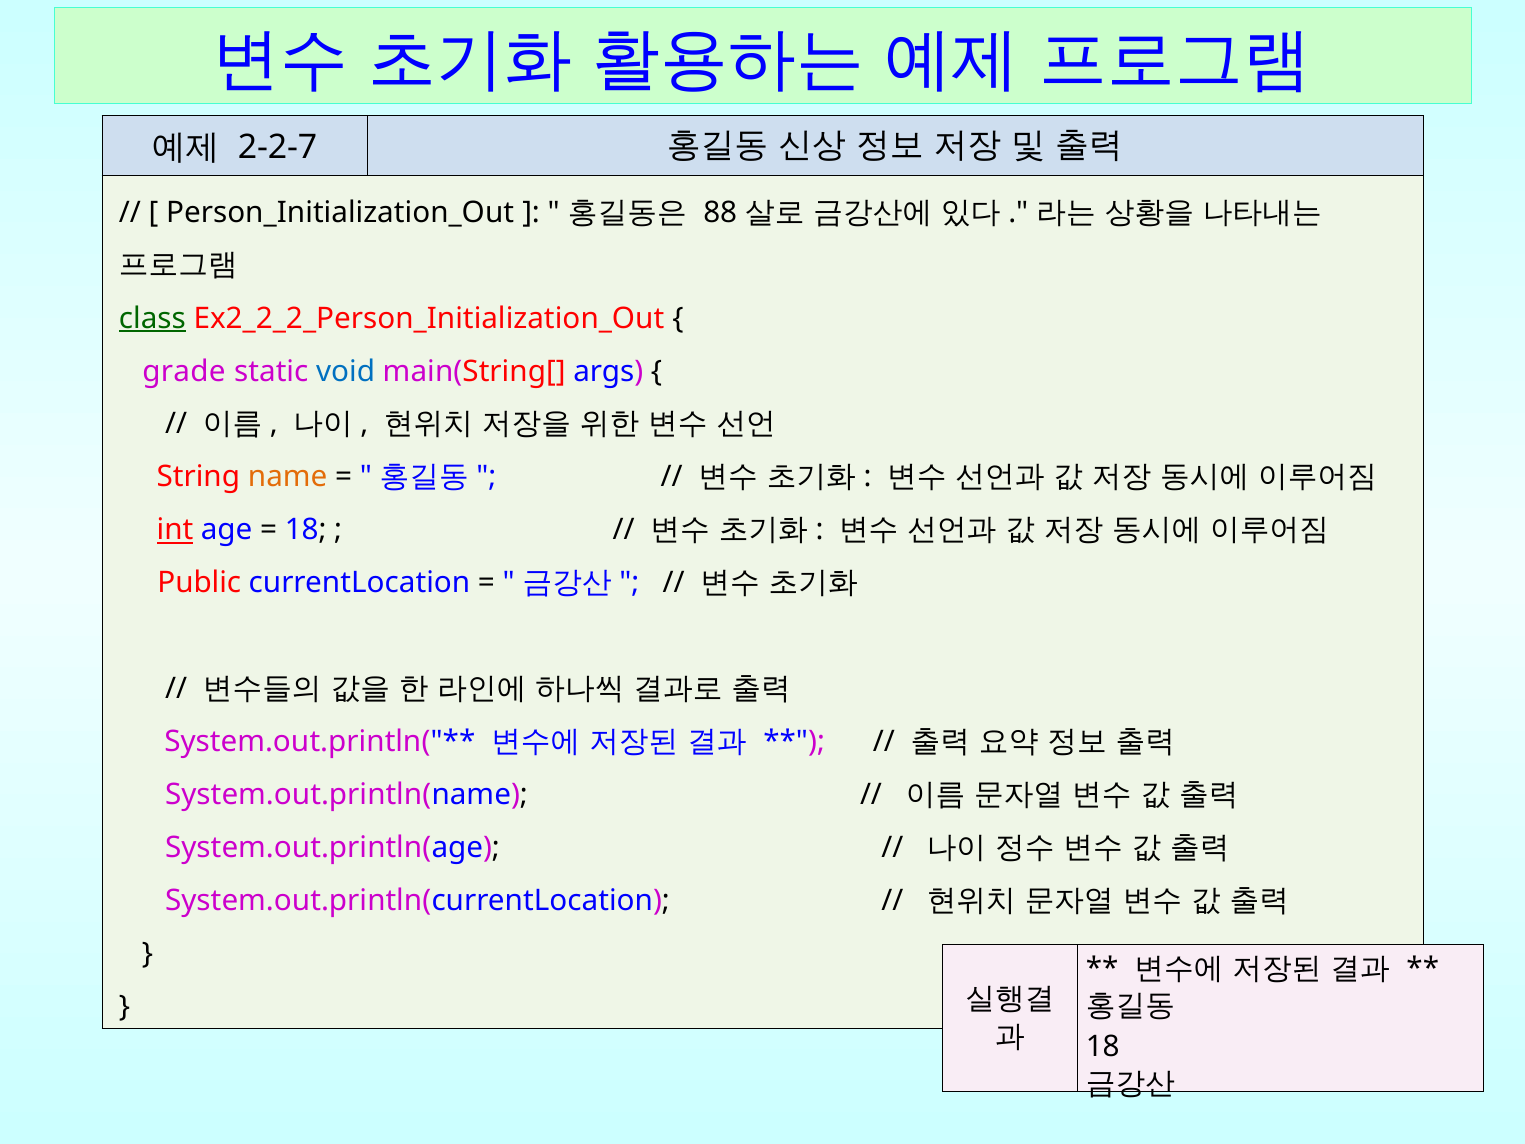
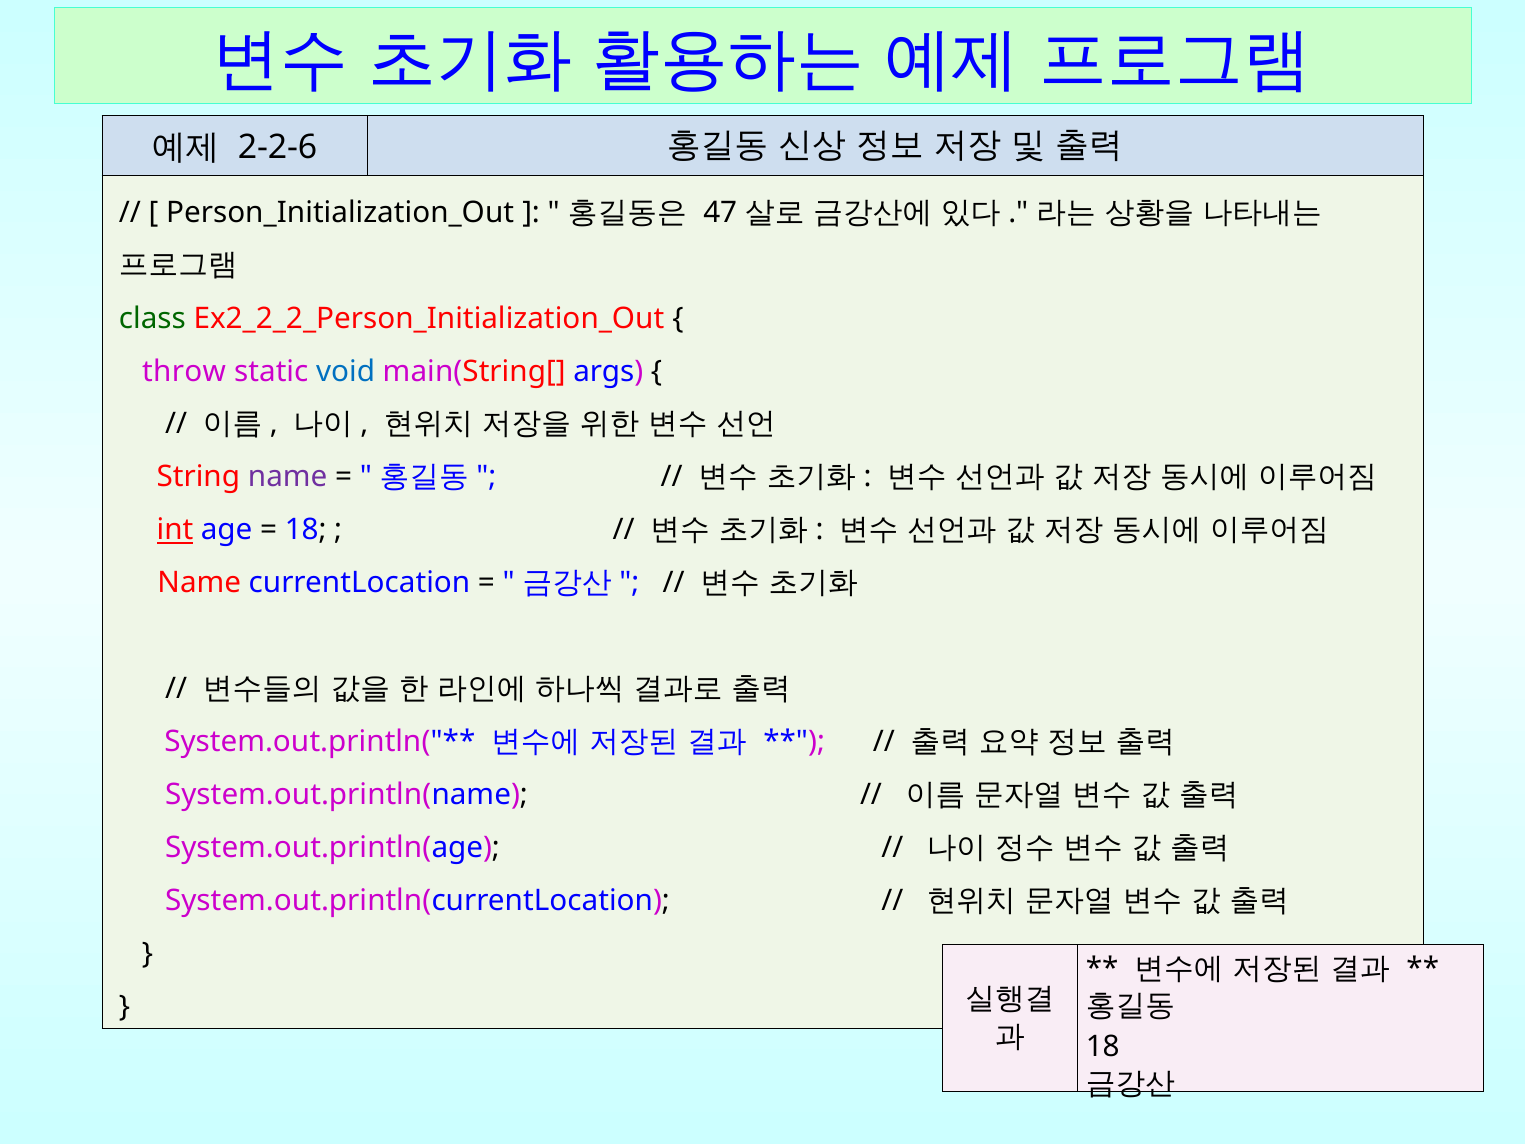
2-2-7: 2-2-7 -> 2-2-6 (278, 147)
88: 88 -> 47 (720, 212)
class underline: present -> none (152, 318)
grade: grade -> throw (184, 371)
name colour: orange -> purple (288, 477)
Public: Public -> Name (199, 583)
